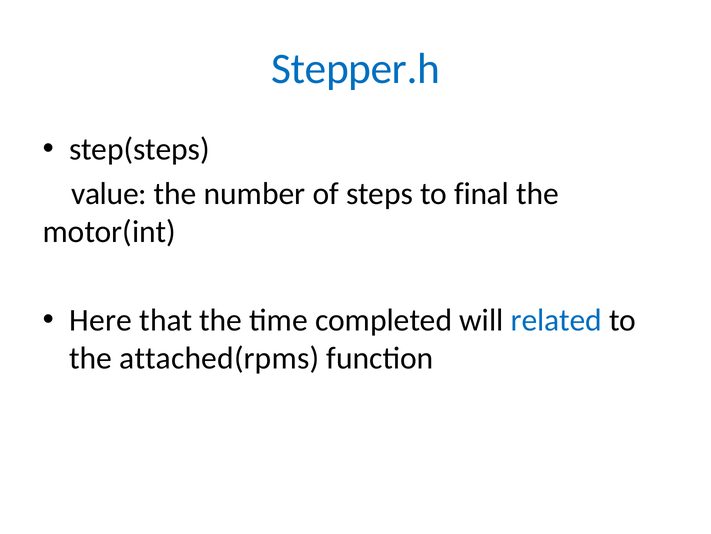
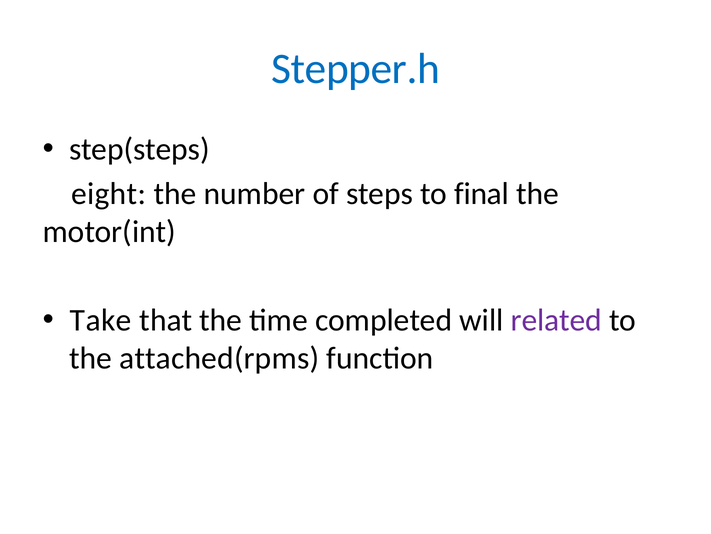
value: value -> eight (109, 193)
Here: Here -> Take (101, 320)
related colour: blue -> purple (556, 320)
